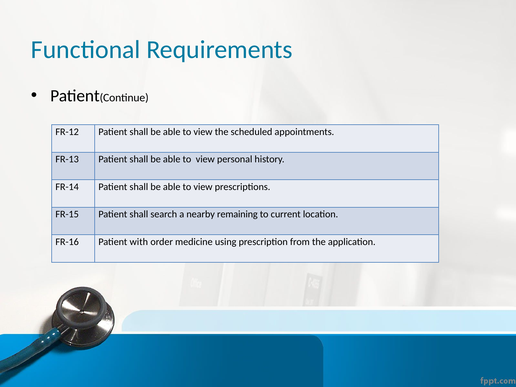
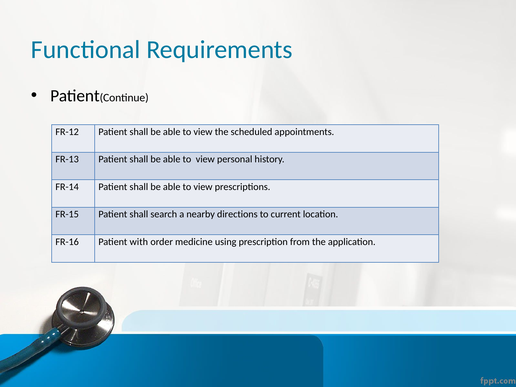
remaining: remaining -> directions (237, 214)
